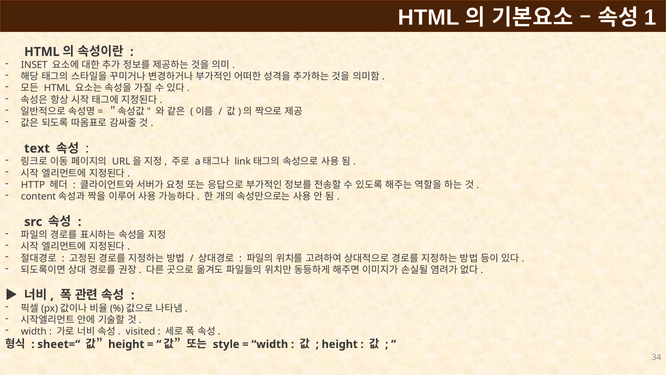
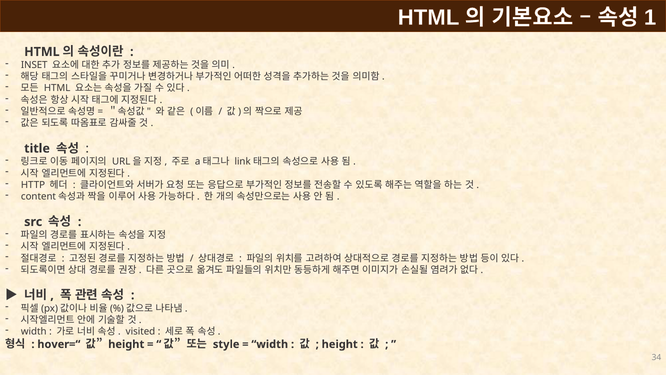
text: text -> title (37, 148)
sheet=“: sheet=“ -> hover=“ (59, 344)
